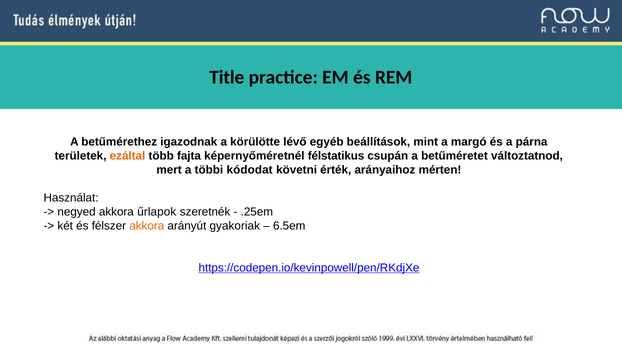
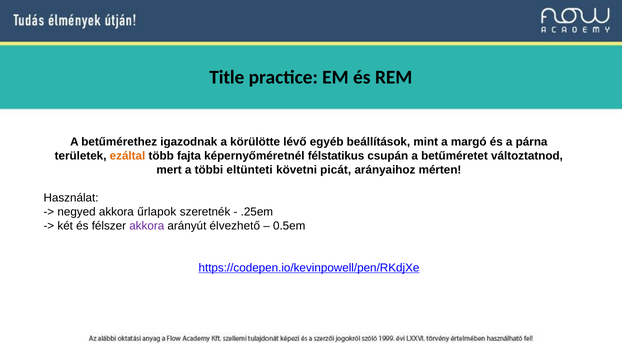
kódodat: kódodat -> eltünteti (250, 170)
érték: érték -> picát (336, 170)
akkora colour: orange -> purple (147, 226)
gyakoriak: gyakoriak -> élvezhető (235, 226)
6.5em: 6.5em -> 0.5em (289, 226)
